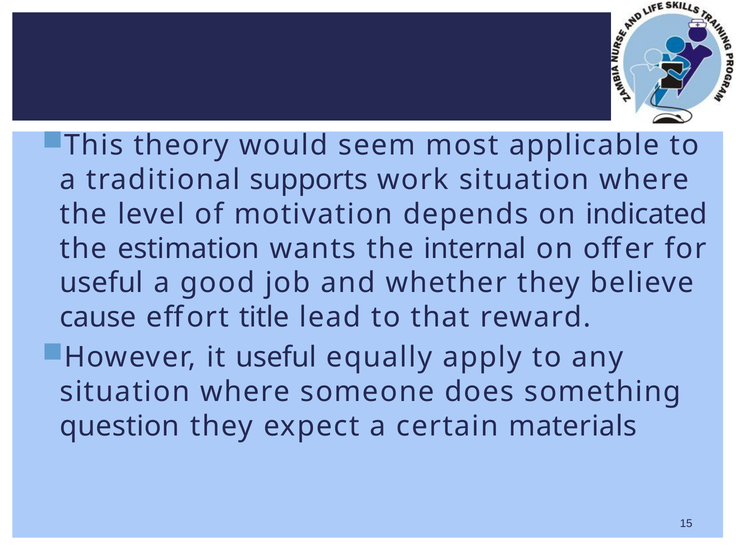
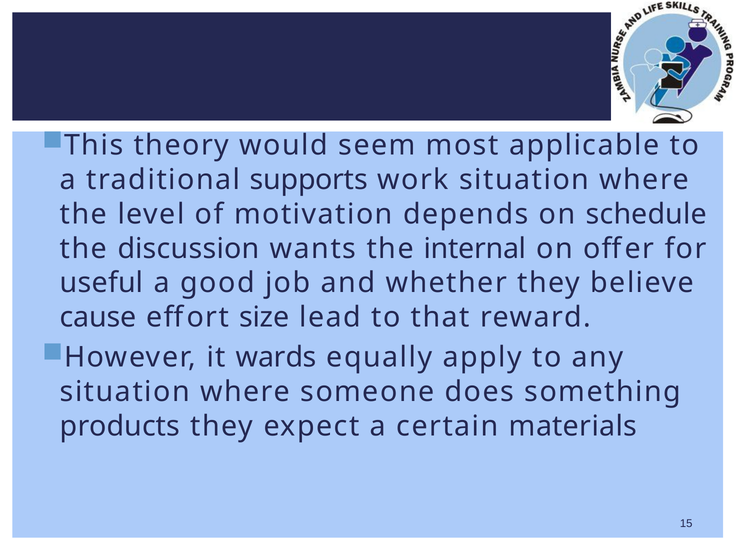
indicated: indicated -> schedule (646, 214)
estimation: estimation -> discussion (188, 249)
title: title -> size (264, 317)
it useful: useful -> wards (276, 357)
question: question -> products (120, 426)
